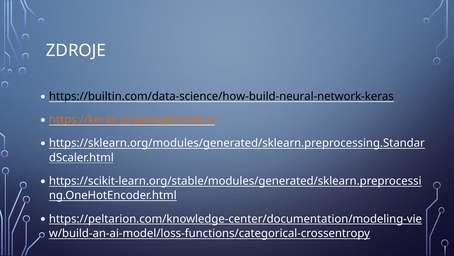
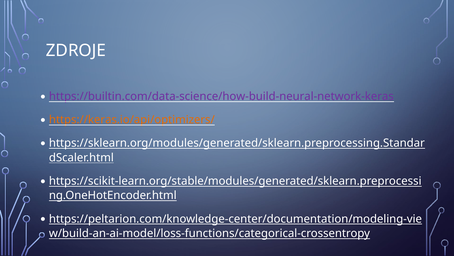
https://builtin.com/data-science/how-build-neural-network-keras colour: black -> purple (221, 96)
